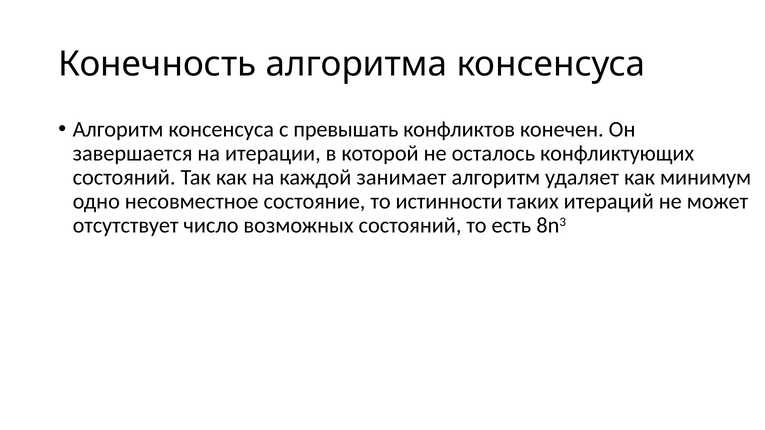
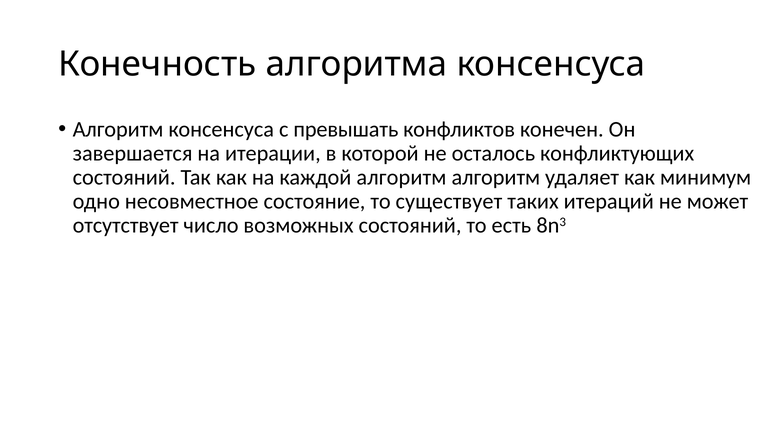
каждой занимает: занимает -> алгоритм (401, 177)
истинности: истинности -> существует (449, 201)
